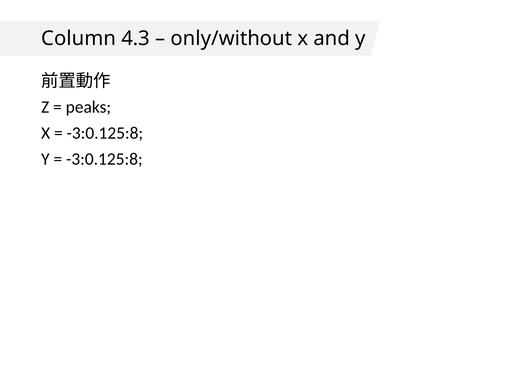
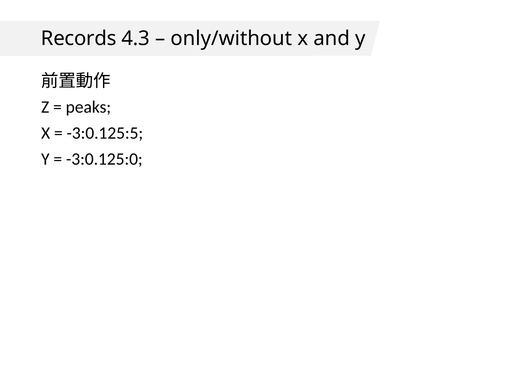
Column: Column -> Records (79, 38)
-3:0.125:8: -3:0.125:8 -> -3:0.125:5 (105, 133)
-3:0.125:8: -3:0.125:8 -> -3:0.125:0 (104, 159)
